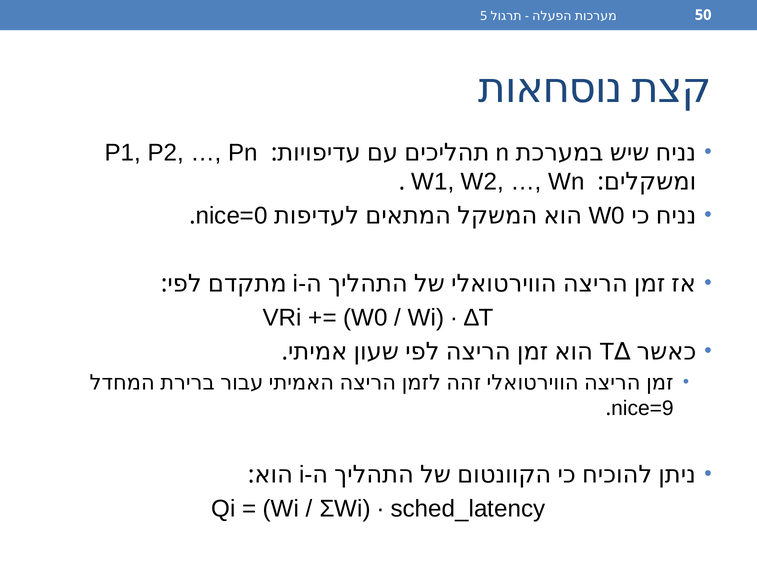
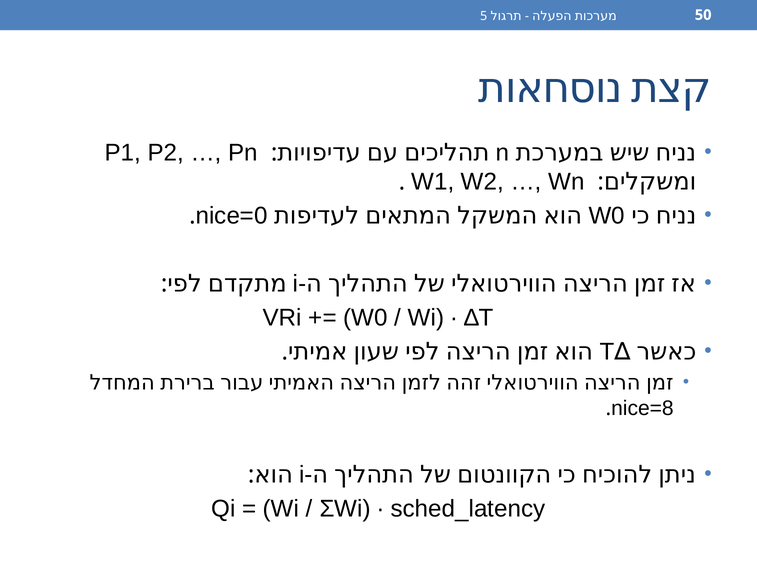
nice=9: nice=9 -> nice=8 (642, 408)
